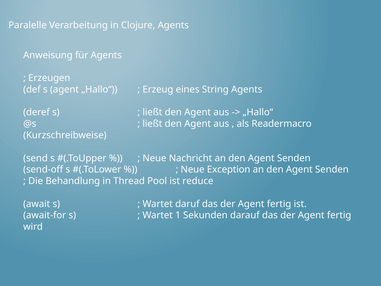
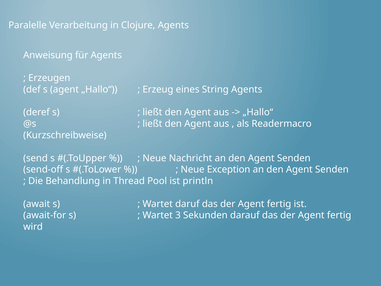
reduce: reduce -> println (198, 181)
1: 1 -> 3 (178, 215)
